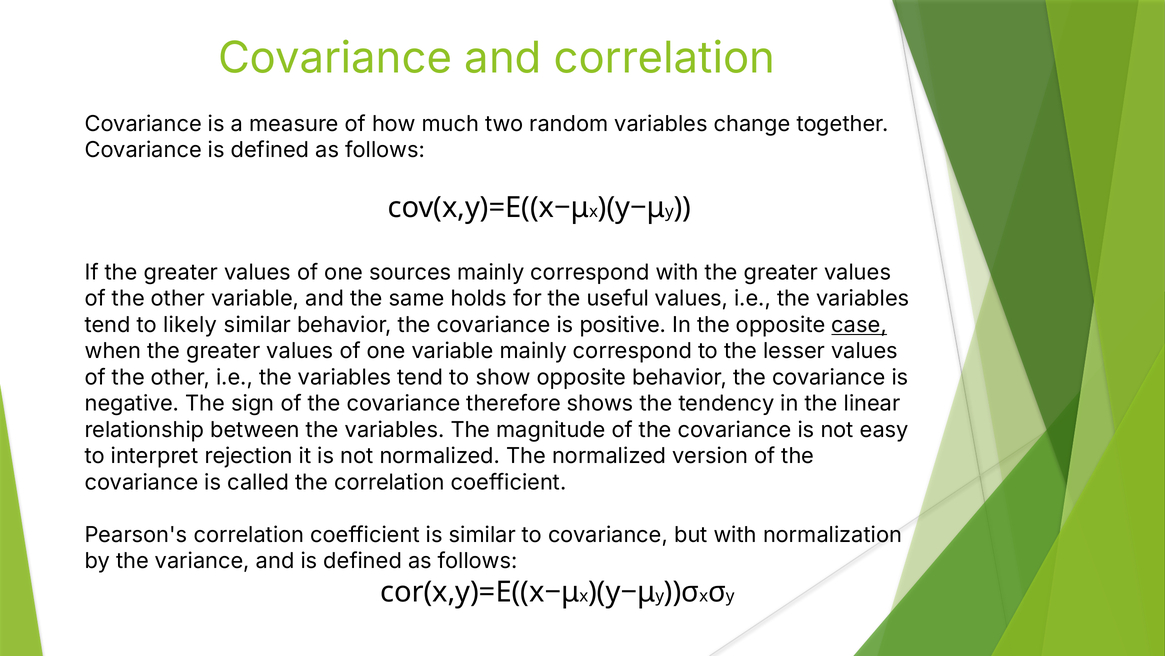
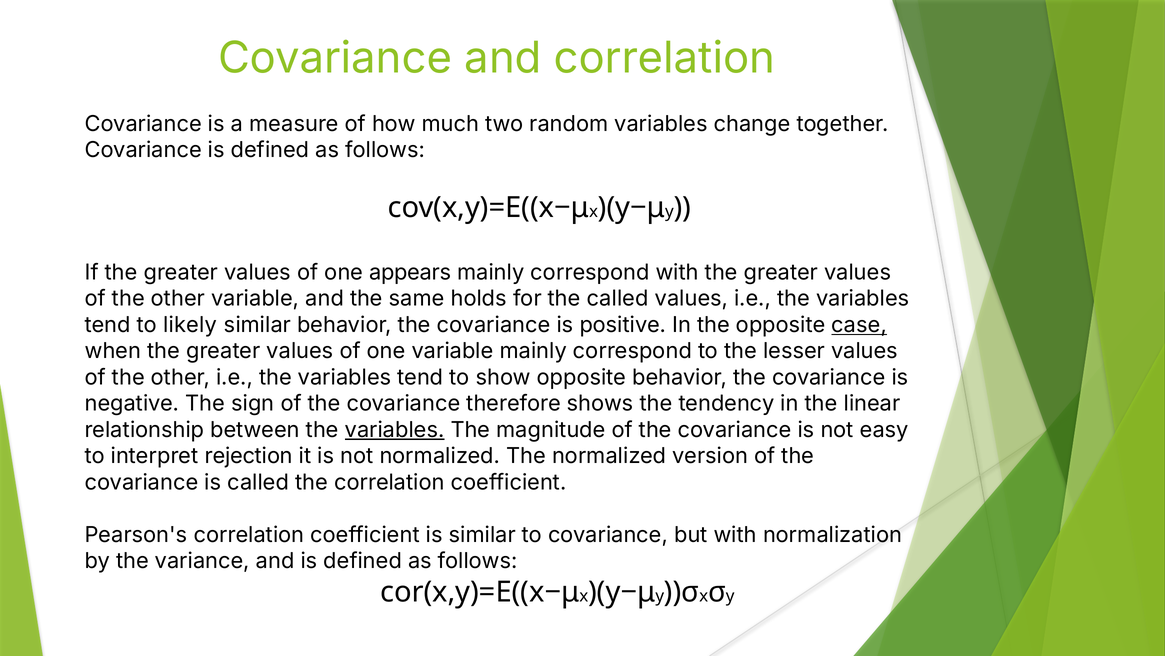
sources: sources -> appears (410, 272)
the useful: useful -> called (618, 298)
variables underline: none -> present (395, 430)
